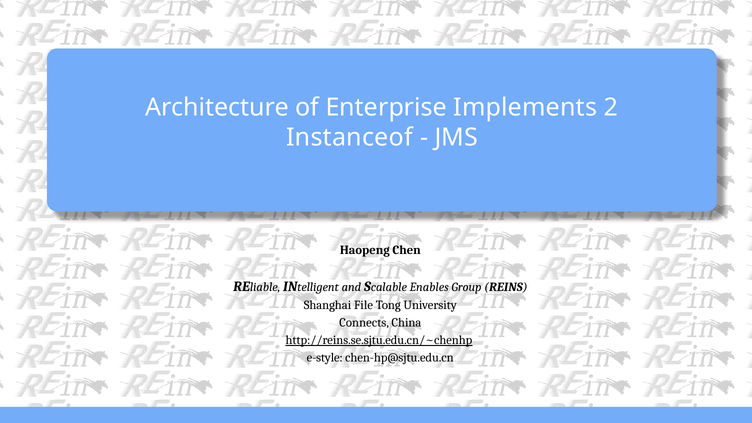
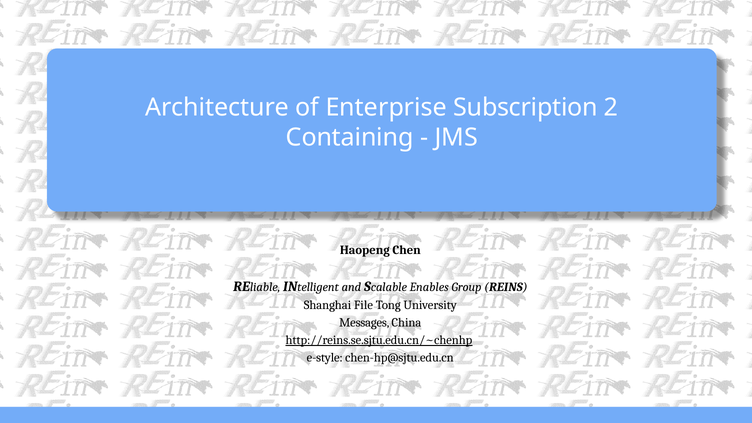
Implements: Implements -> Subscription (525, 108)
Instanceof: Instanceof -> Containing (350, 138)
Connects: Connects -> Messages (364, 323)
